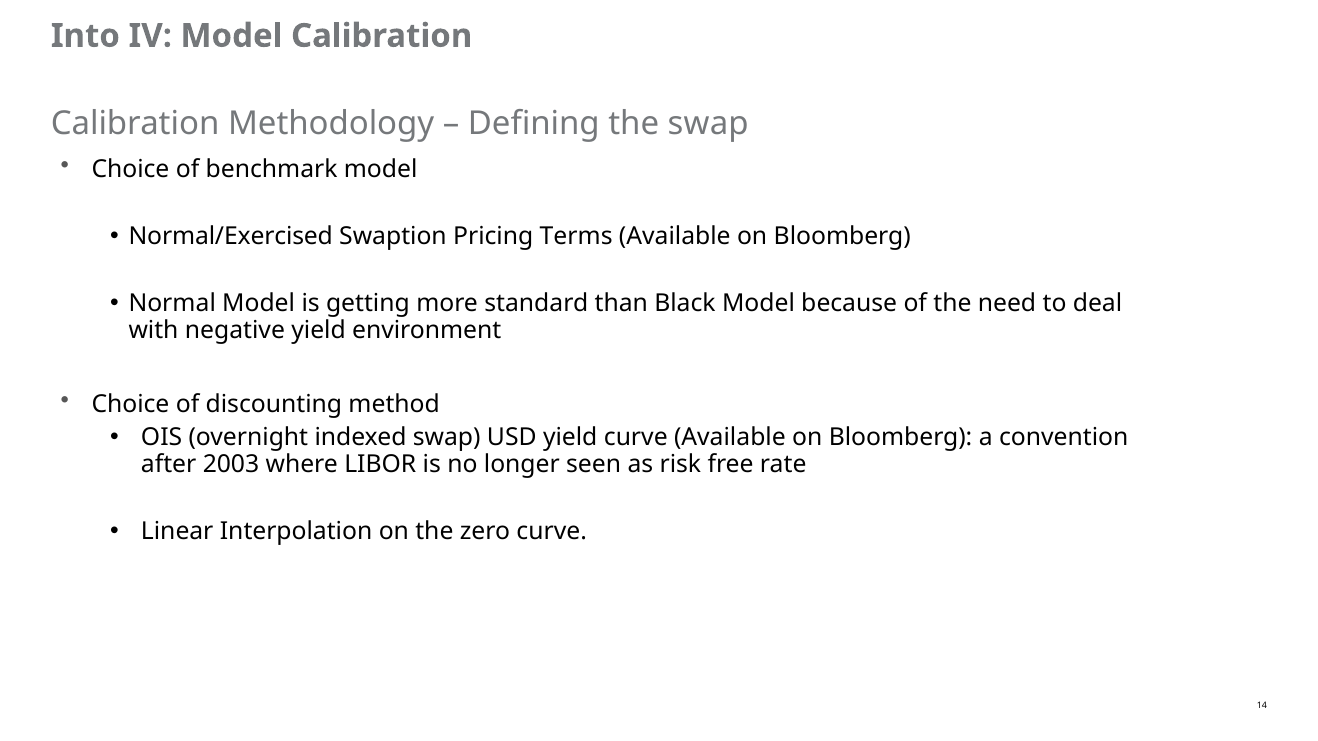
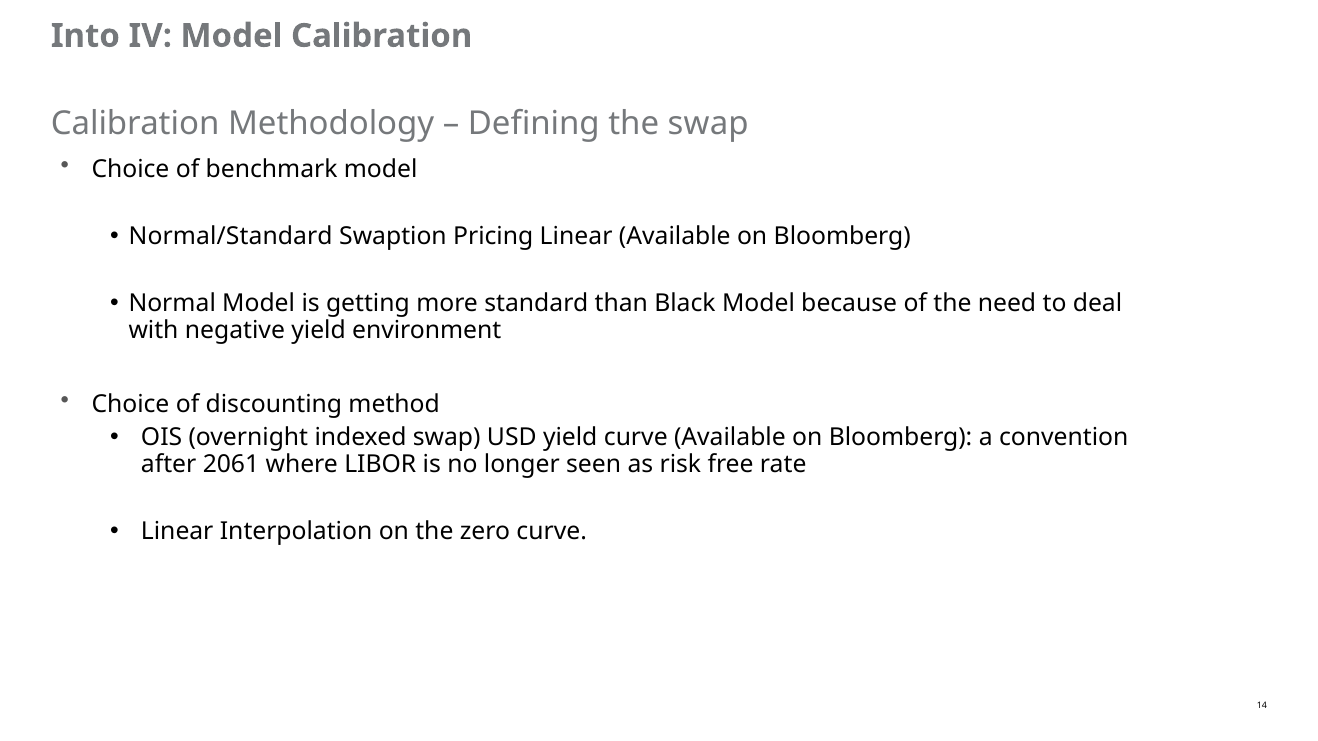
Normal/Exercised: Normal/Exercised -> Normal/Standard (231, 237)
Pricing Terms: Terms -> Linear (576, 237)
2003: 2003 -> 2061 (231, 464)
